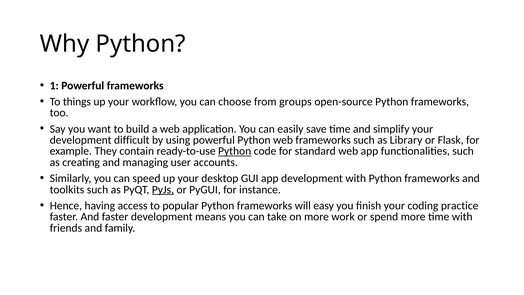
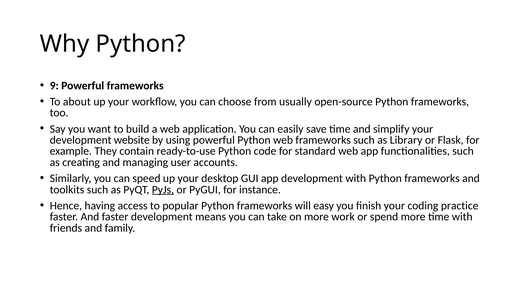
1: 1 -> 9 (54, 86)
things: things -> about (77, 102)
groups: groups -> usually (295, 102)
difficult: difficult -> website (132, 140)
Python underline: present -> none (235, 151)
